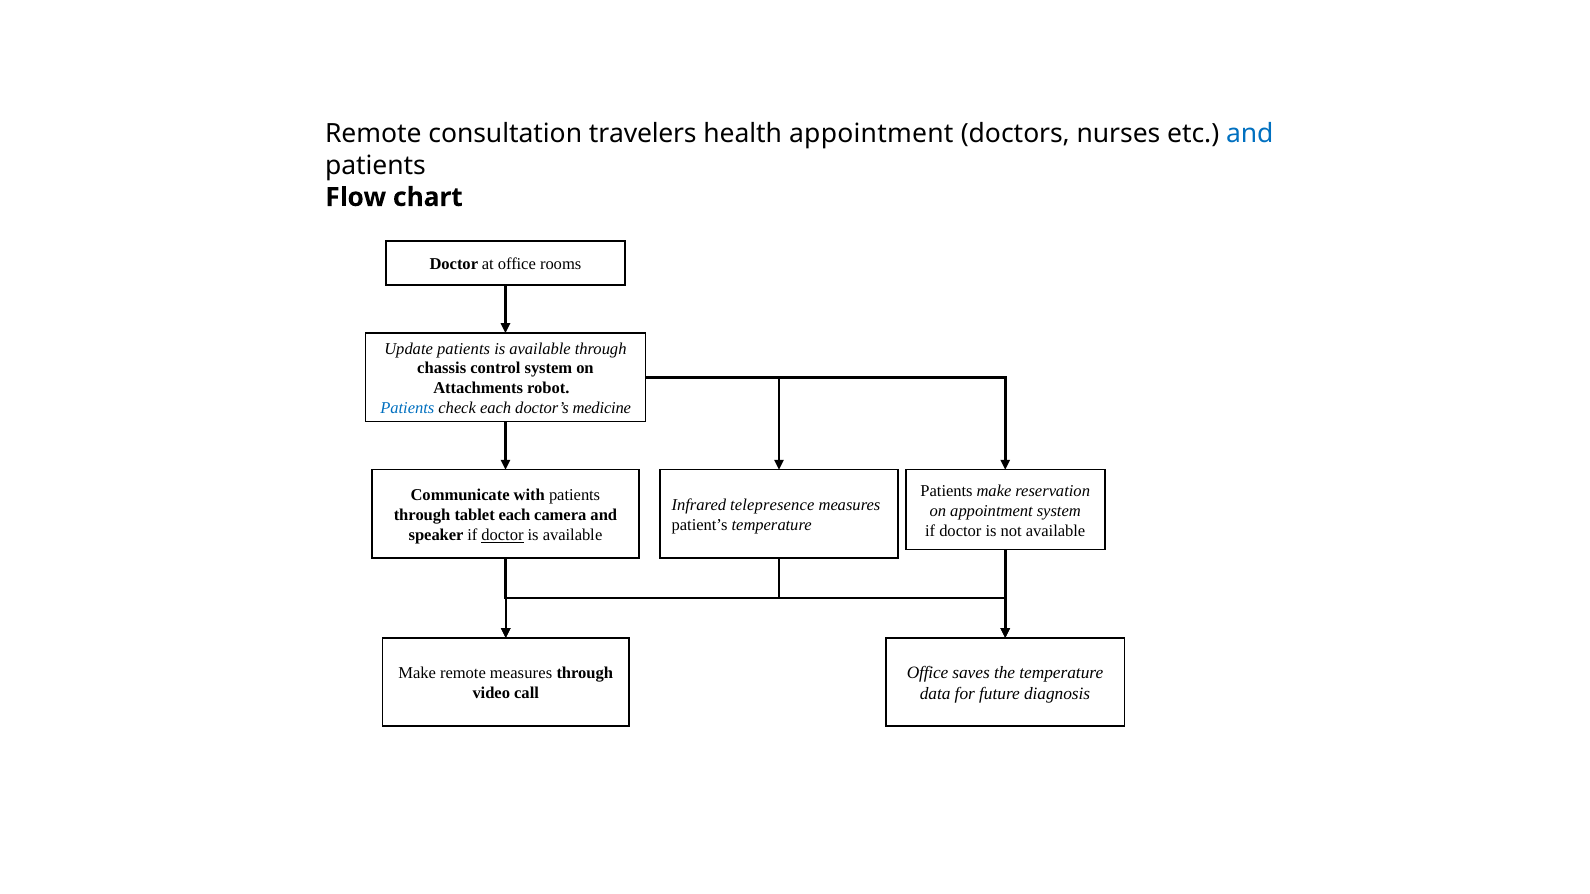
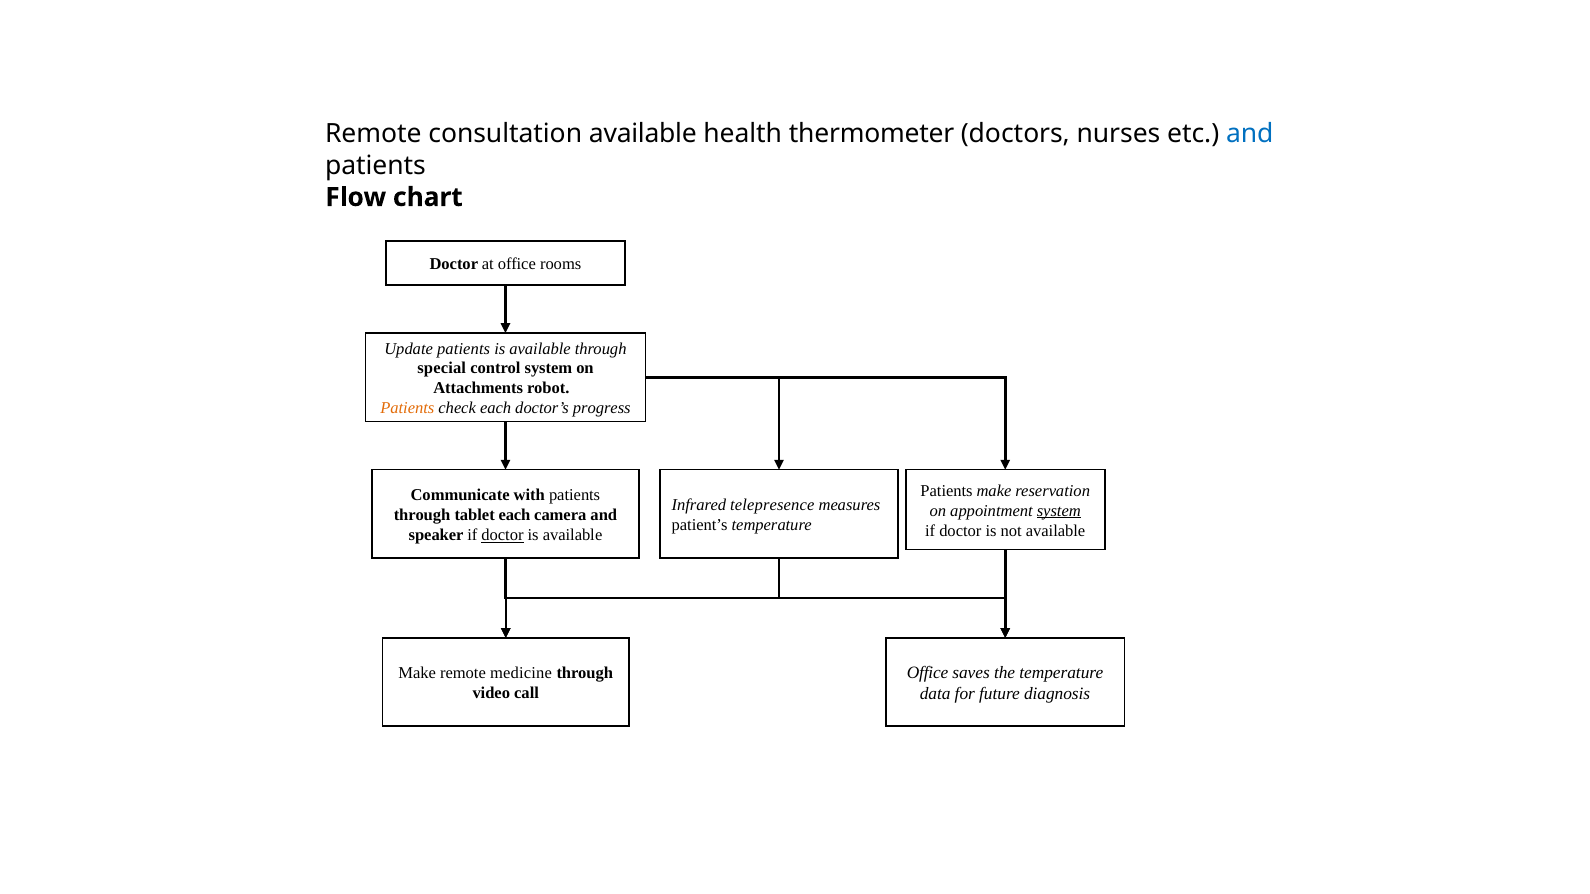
consultation travelers: travelers -> available (643, 134)
health appointment: appointment -> thermometer (872, 134)
chassis: chassis -> special (442, 369)
Patients colour: blue -> orange (407, 408)
medicine: medicine -> progress (602, 408)
system underline: none -> present (1059, 511)
remote measures: measures -> medicine (521, 674)
